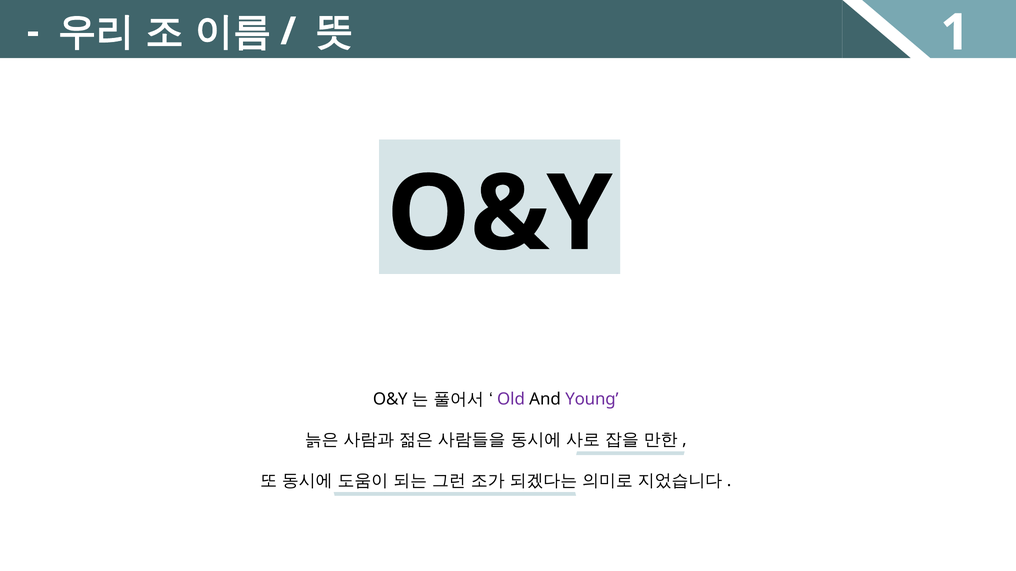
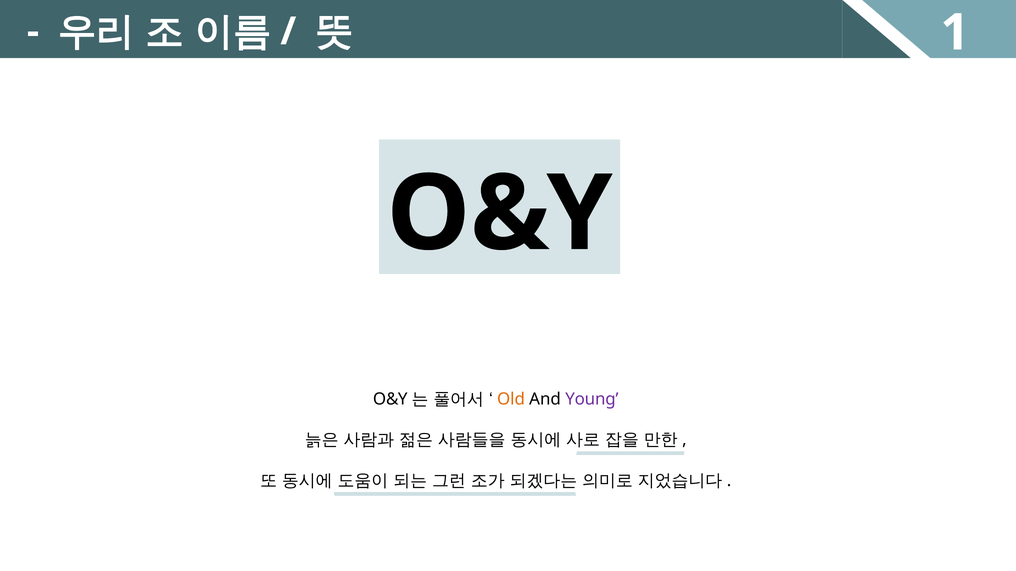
Old colour: purple -> orange (511, 400)
